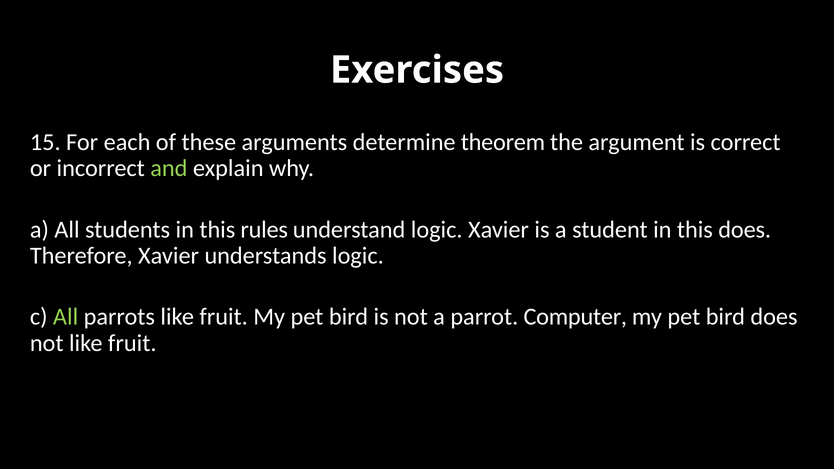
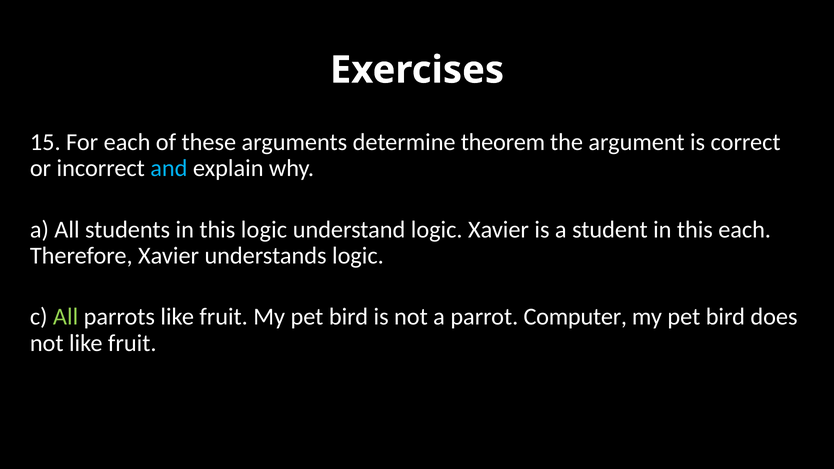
and colour: light green -> light blue (169, 168)
this rules: rules -> logic (264, 230)
this does: does -> each (745, 230)
